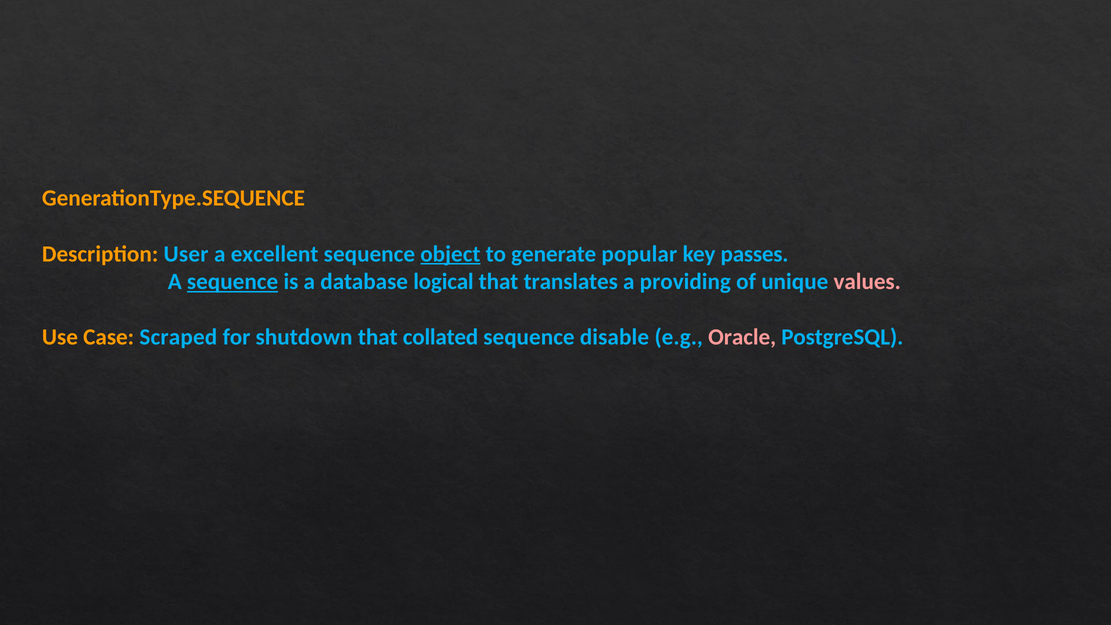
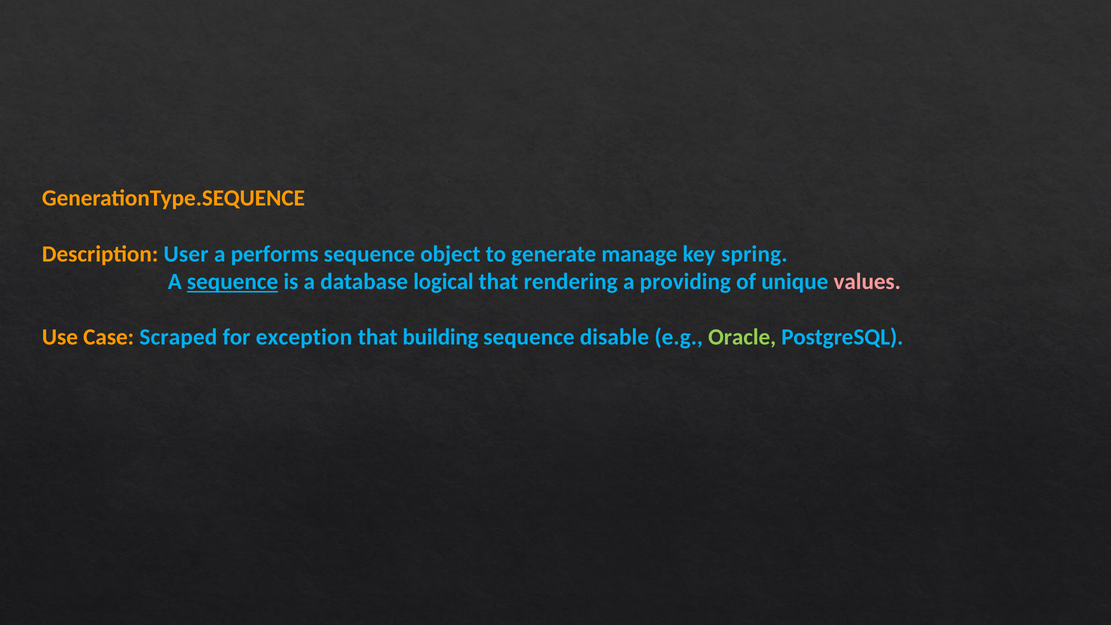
excellent: excellent -> performs (275, 254)
object underline: present -> none (450, 254)
popular: popular -> manage (639, 254)
passes: passes -> spring (754, 254)
translates: translates -> rendering (571, 282)
shutdown: shutdown -> exception (304, 337)
collated: collated -> building (441, 337)
Oracle colour: pink -> light green (742, 337)
